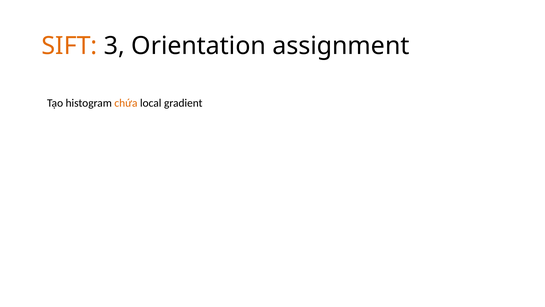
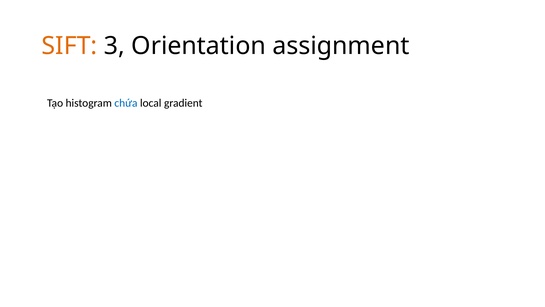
chứa colour: orange -> blue (126, 103)
